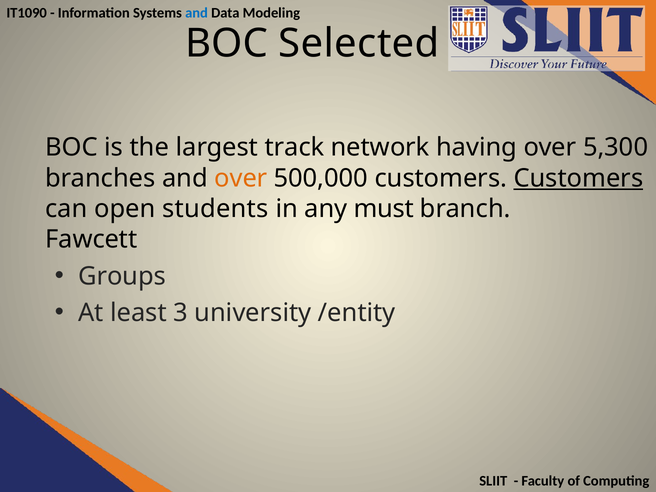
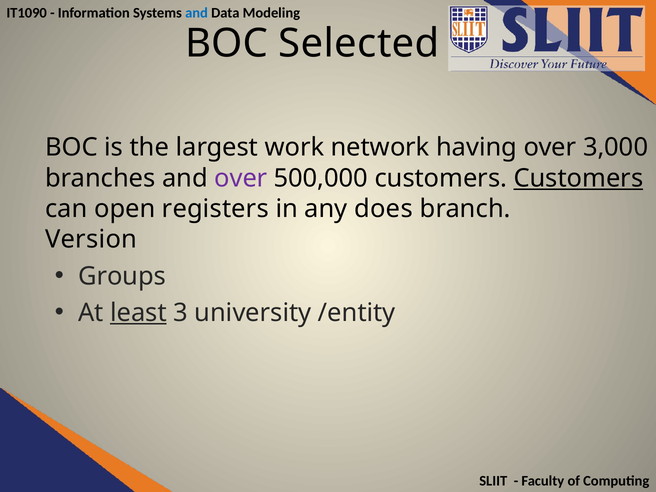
track: track -> work (295, 148)
5,300: 5,300 -> 3,000 (616, 148)
over colour: orange -> purple (241, 178)
students: students -> registers (215, 209)
must: must -> does (384, 209)
Fawcett: Fawcett -> Version (91, 239)
least underline: none -> present (138, 313)
